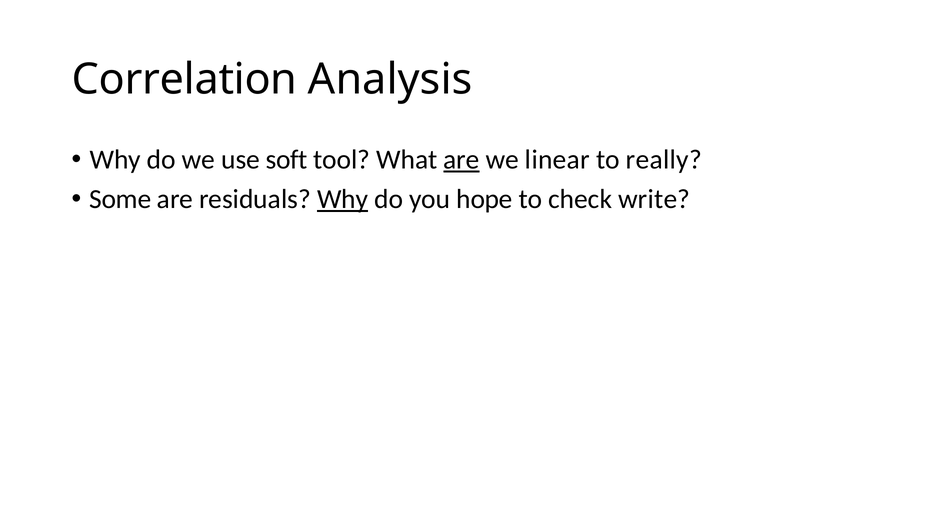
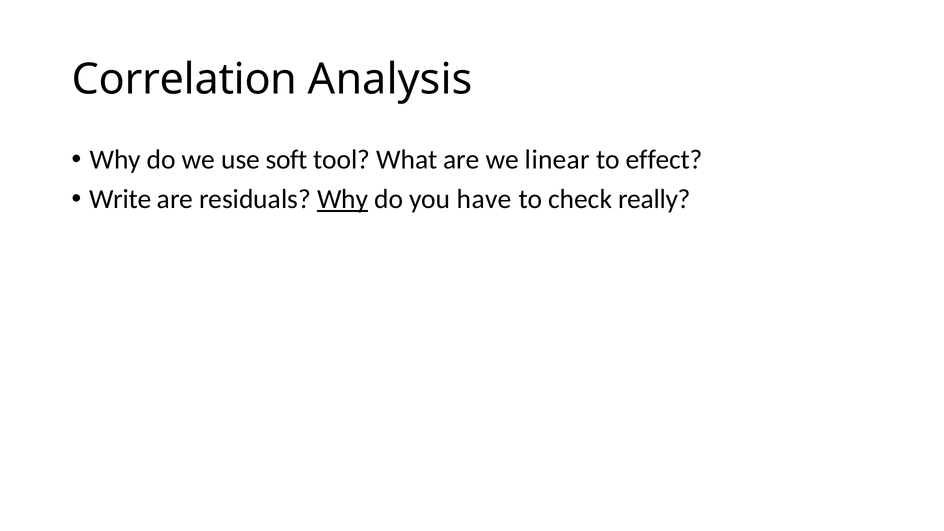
are underline: present -> none (461, 160)
really: really -> effect (664, 160)
Some: Some -> Write (120, 199)
hope: hope -> have (484, 199)
write: write -> really (654, 199)
